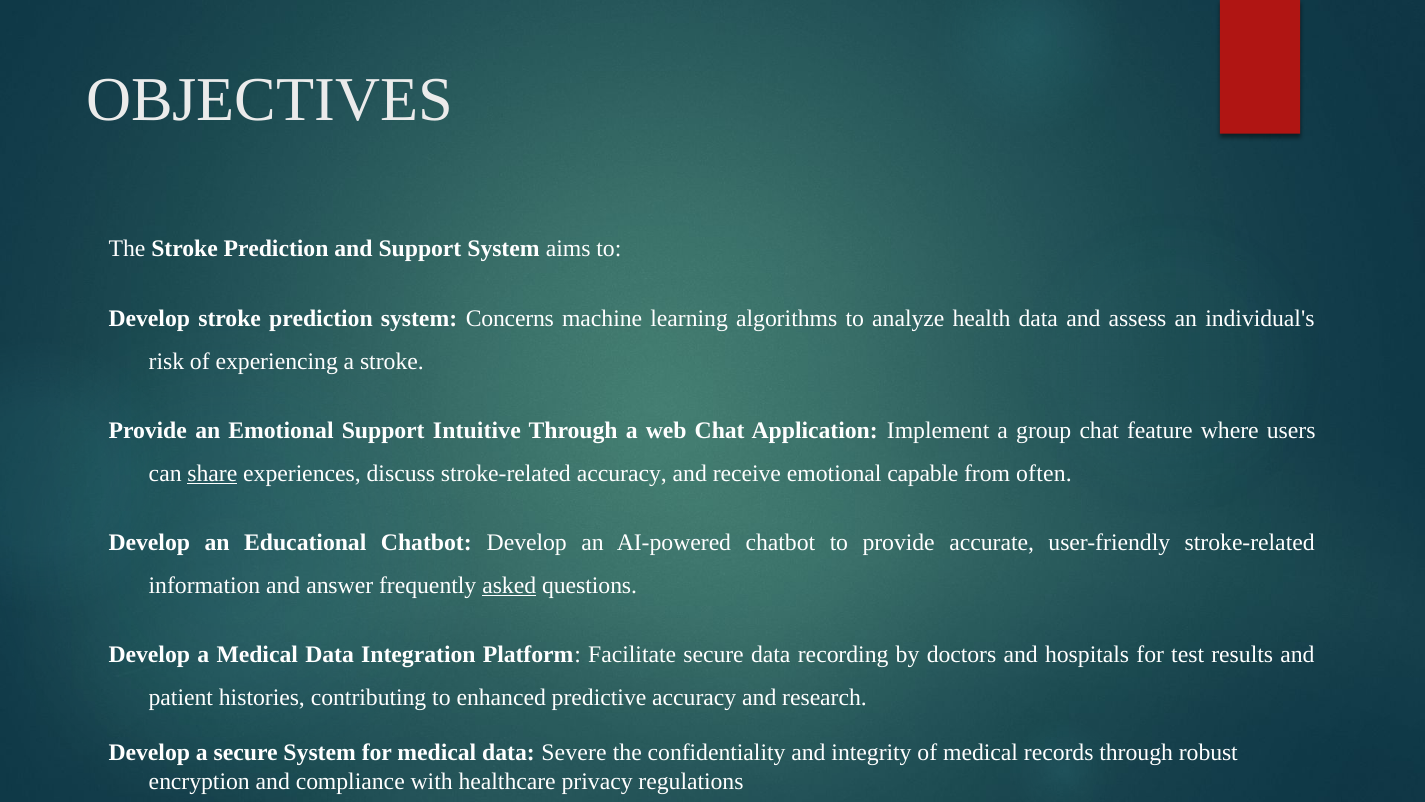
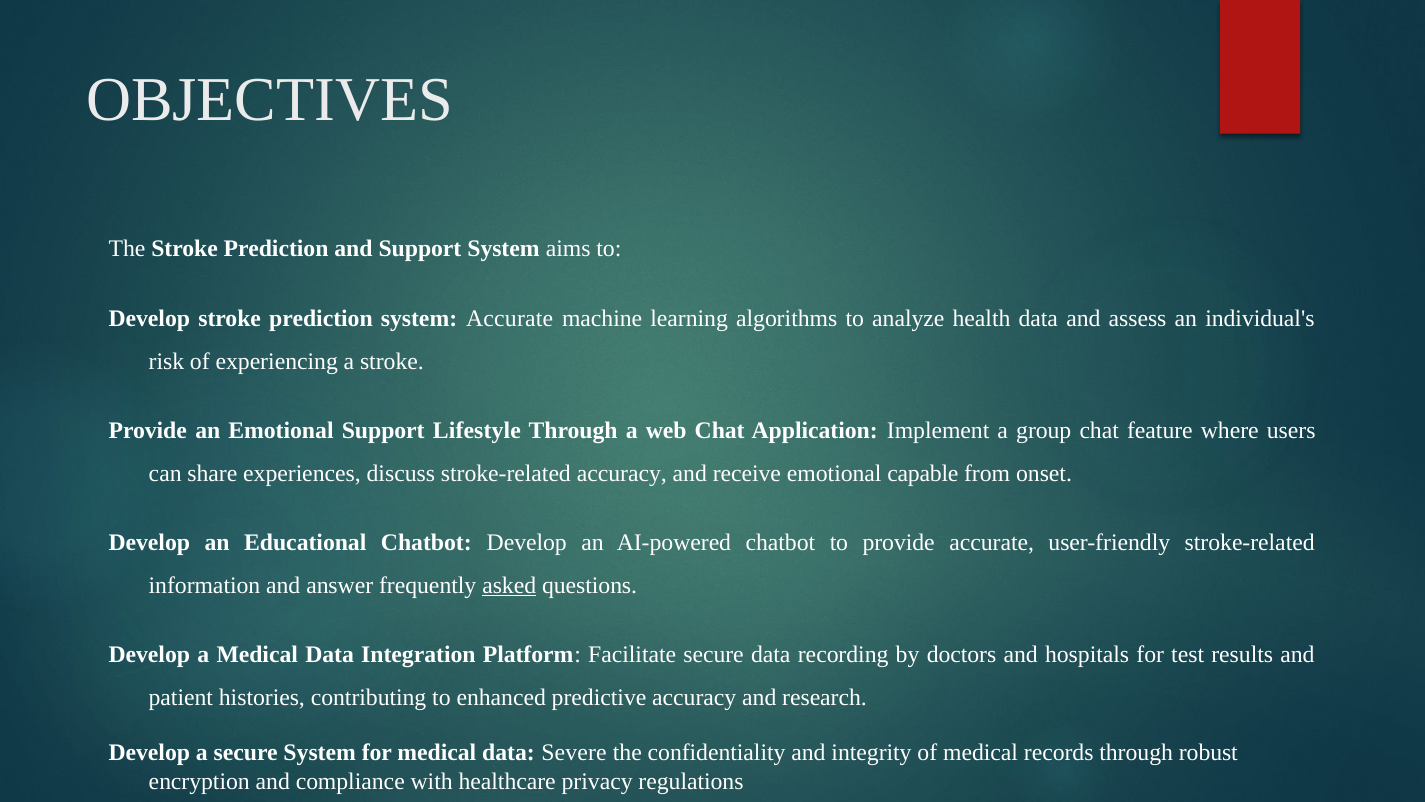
system Concerns: Concerns -> Accurate (510, 318)
Intuitive: Intuitive -> Lifestyle (477, 430)
share underline: present -> none (212, 473)
often: often -> onset (1044, 473)
